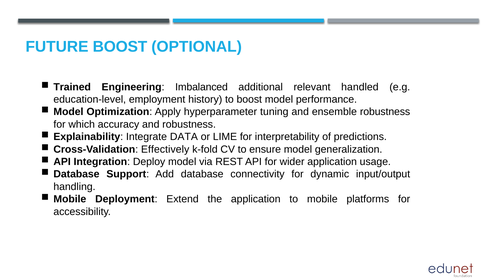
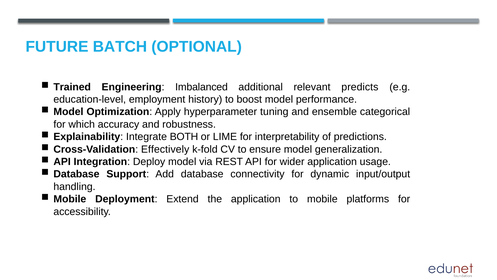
FUTURE BOOST: BOOST -> BATCH (120, 47)
handled: handled -> predicts (360, 87)
ensemble robustness: robustness -> categorical (385, 112)
DATA: DATA -> BOTH (184, 137)
